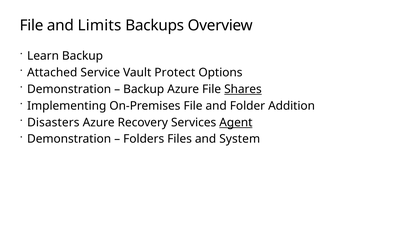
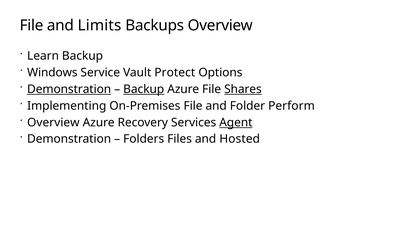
Attached: Attached -> Windows (52, 73)
Demonstration underline: none -> present (69, 89)
Backup underline: none -> present (144, 89)
Addition: Addition -> Perform (291, 106)
Disasters: Disasters -> Overview (53, 122)
System: System -> Hosted (240, 139)
